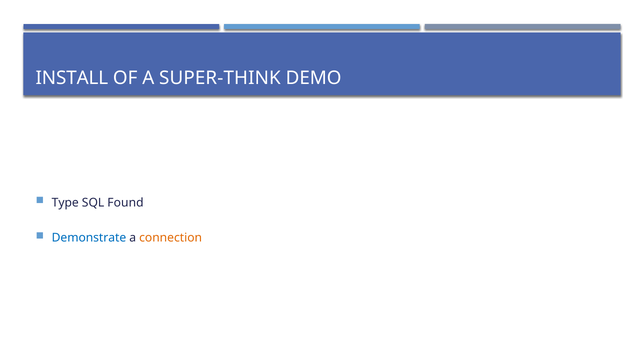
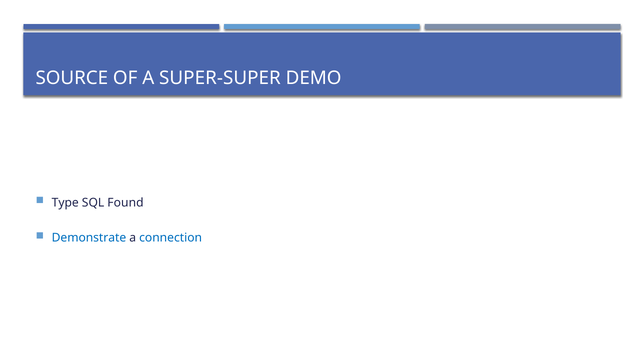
INSTALL: INSTALL -> SOURCE (72, 78)
SUPER-THINK: SUPER-THINK -> SUPER-SUPER (220, 78)
connection colour: orange -> blue (171, 238)
